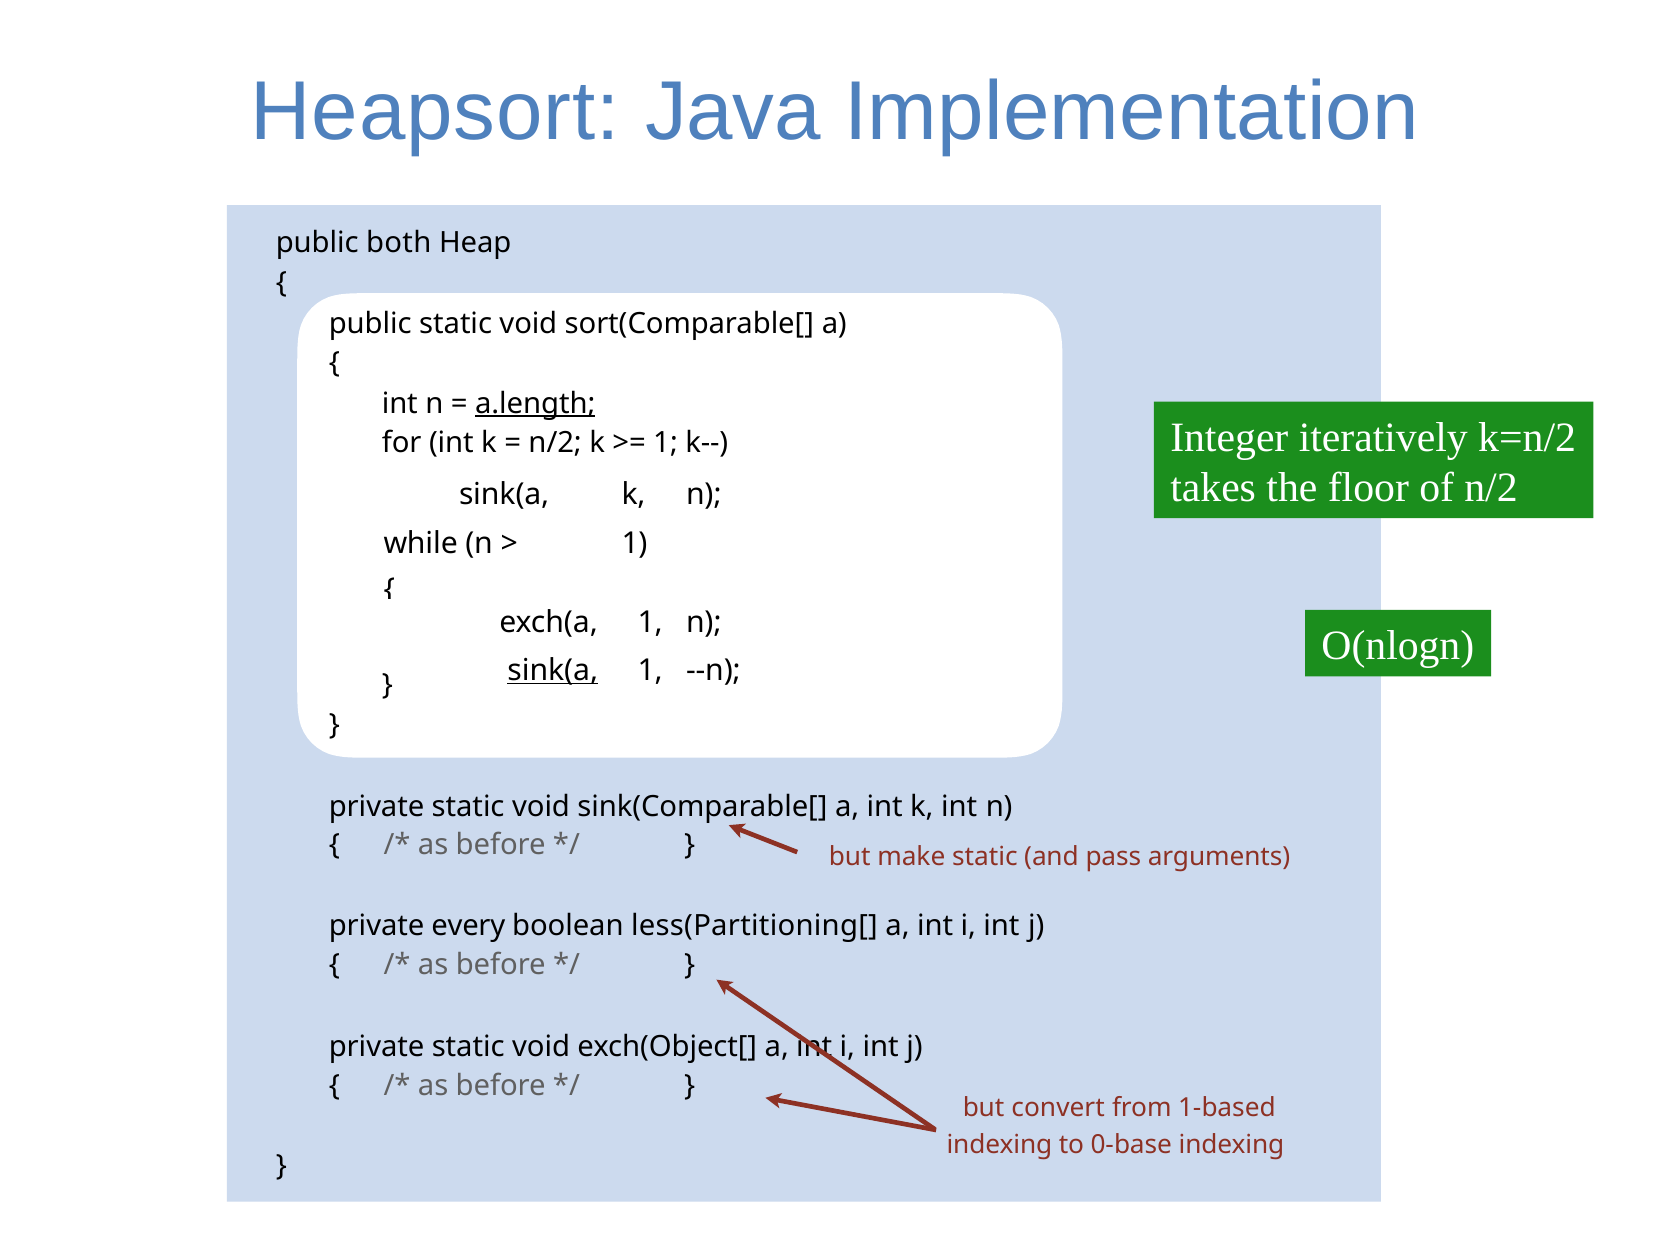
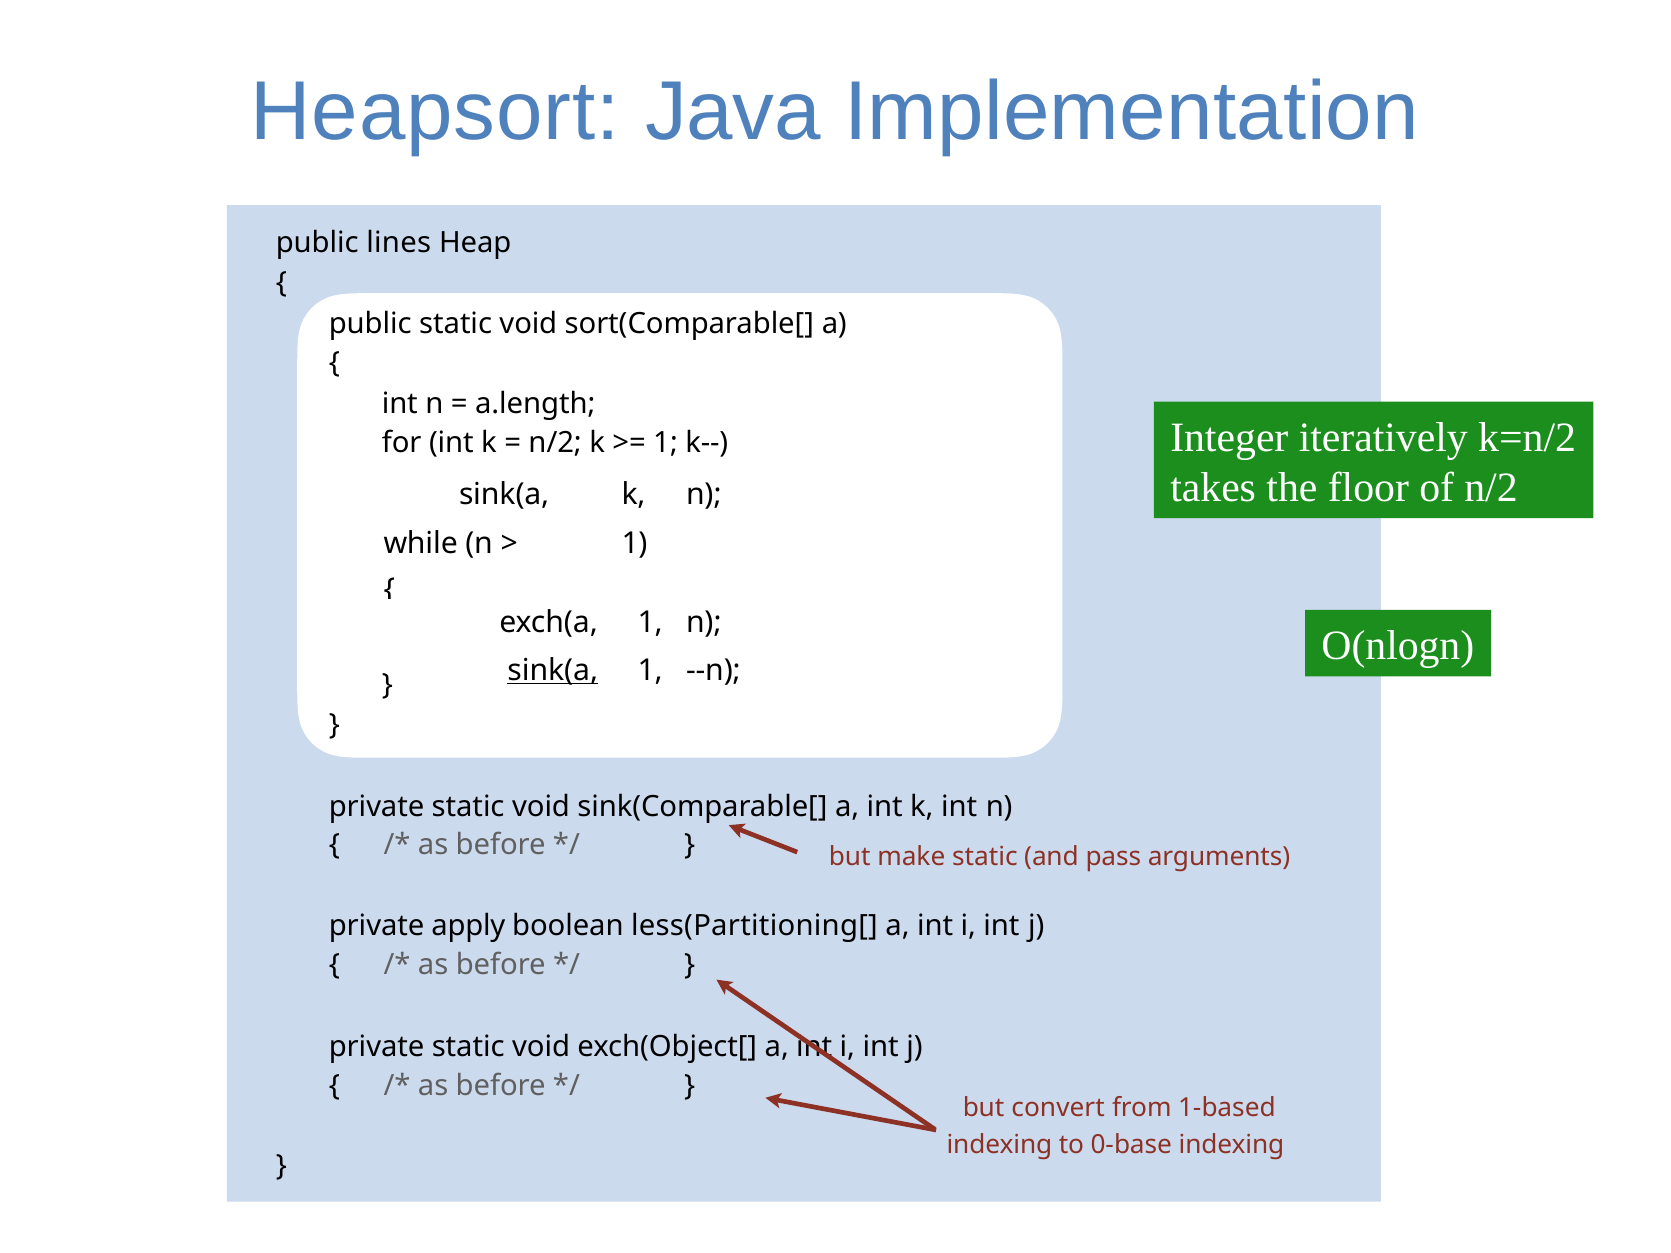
both: both -> lines (399, 242)
a.length underline: present -> none (535, 404)
every: every -> apply (468, 926)
